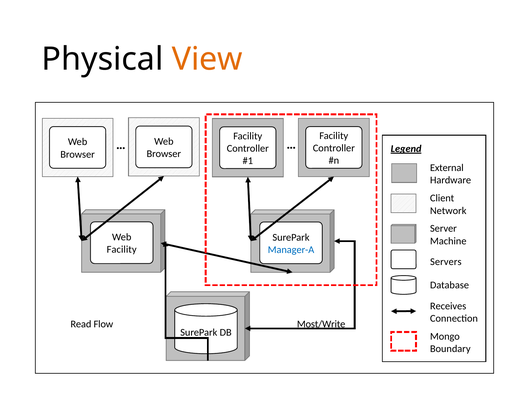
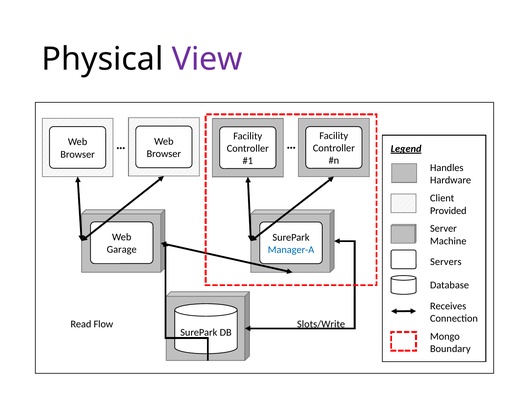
View colour: orange -> purple (207, 59)
External: External -> Handles (447, 168)
Network: Network -> Provided (448, 210)
Facility: Facility -> Garage (122, 249)
Most/Write: Most/Write -> Slots/Write (321, 324)
